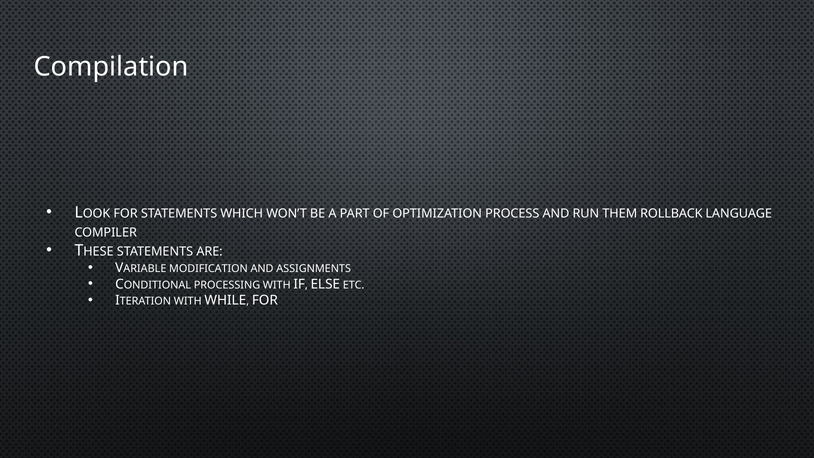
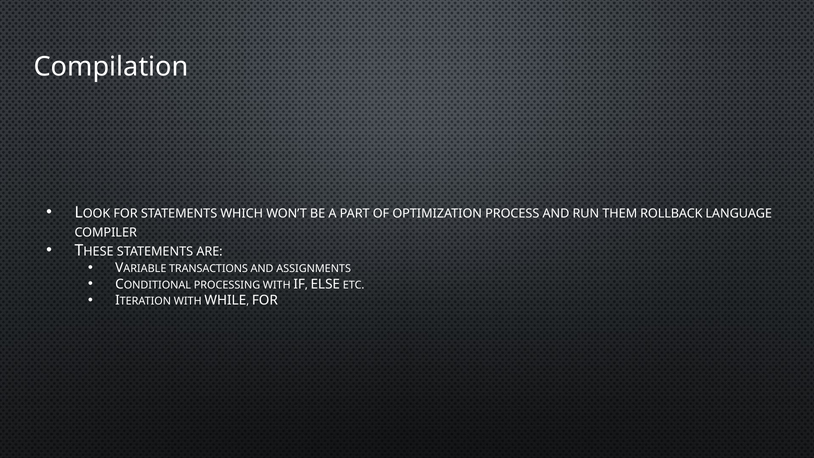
MODIFICATION: MODIFICATION -> TRANSACTIONS (209, 269)
